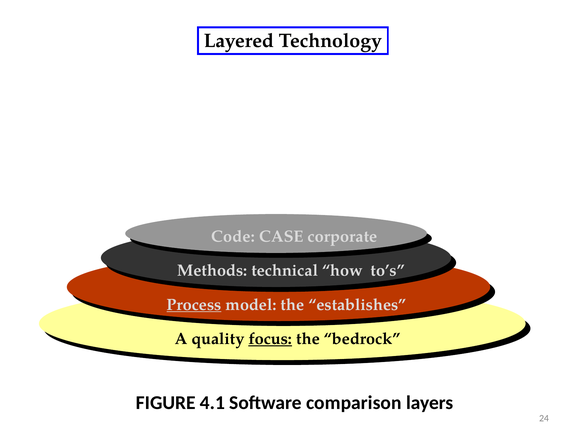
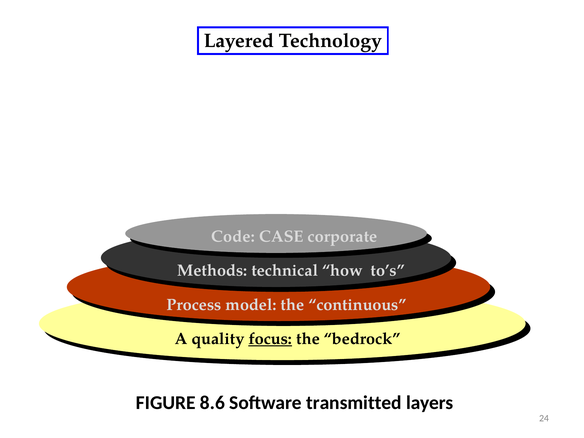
Process underline: present -> none (194, 305)
establishes: establishes -> continuous (357, 305)
4.1: 4.1 -> 8.6 (212, 403)
comparison: comparison -> transmitted (354, 403)
